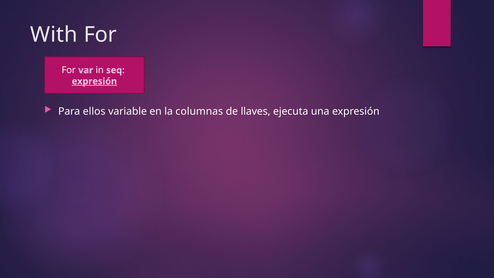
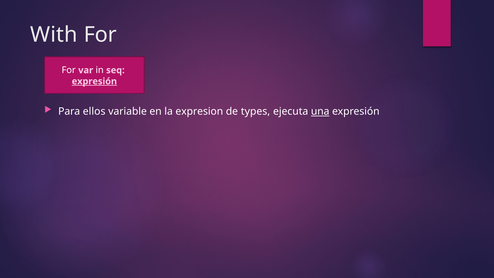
columnas: columnas -> expresion (199, 111)
llaves: llaves -> types (256, 111)
una underline: none -> present (320, 111)
